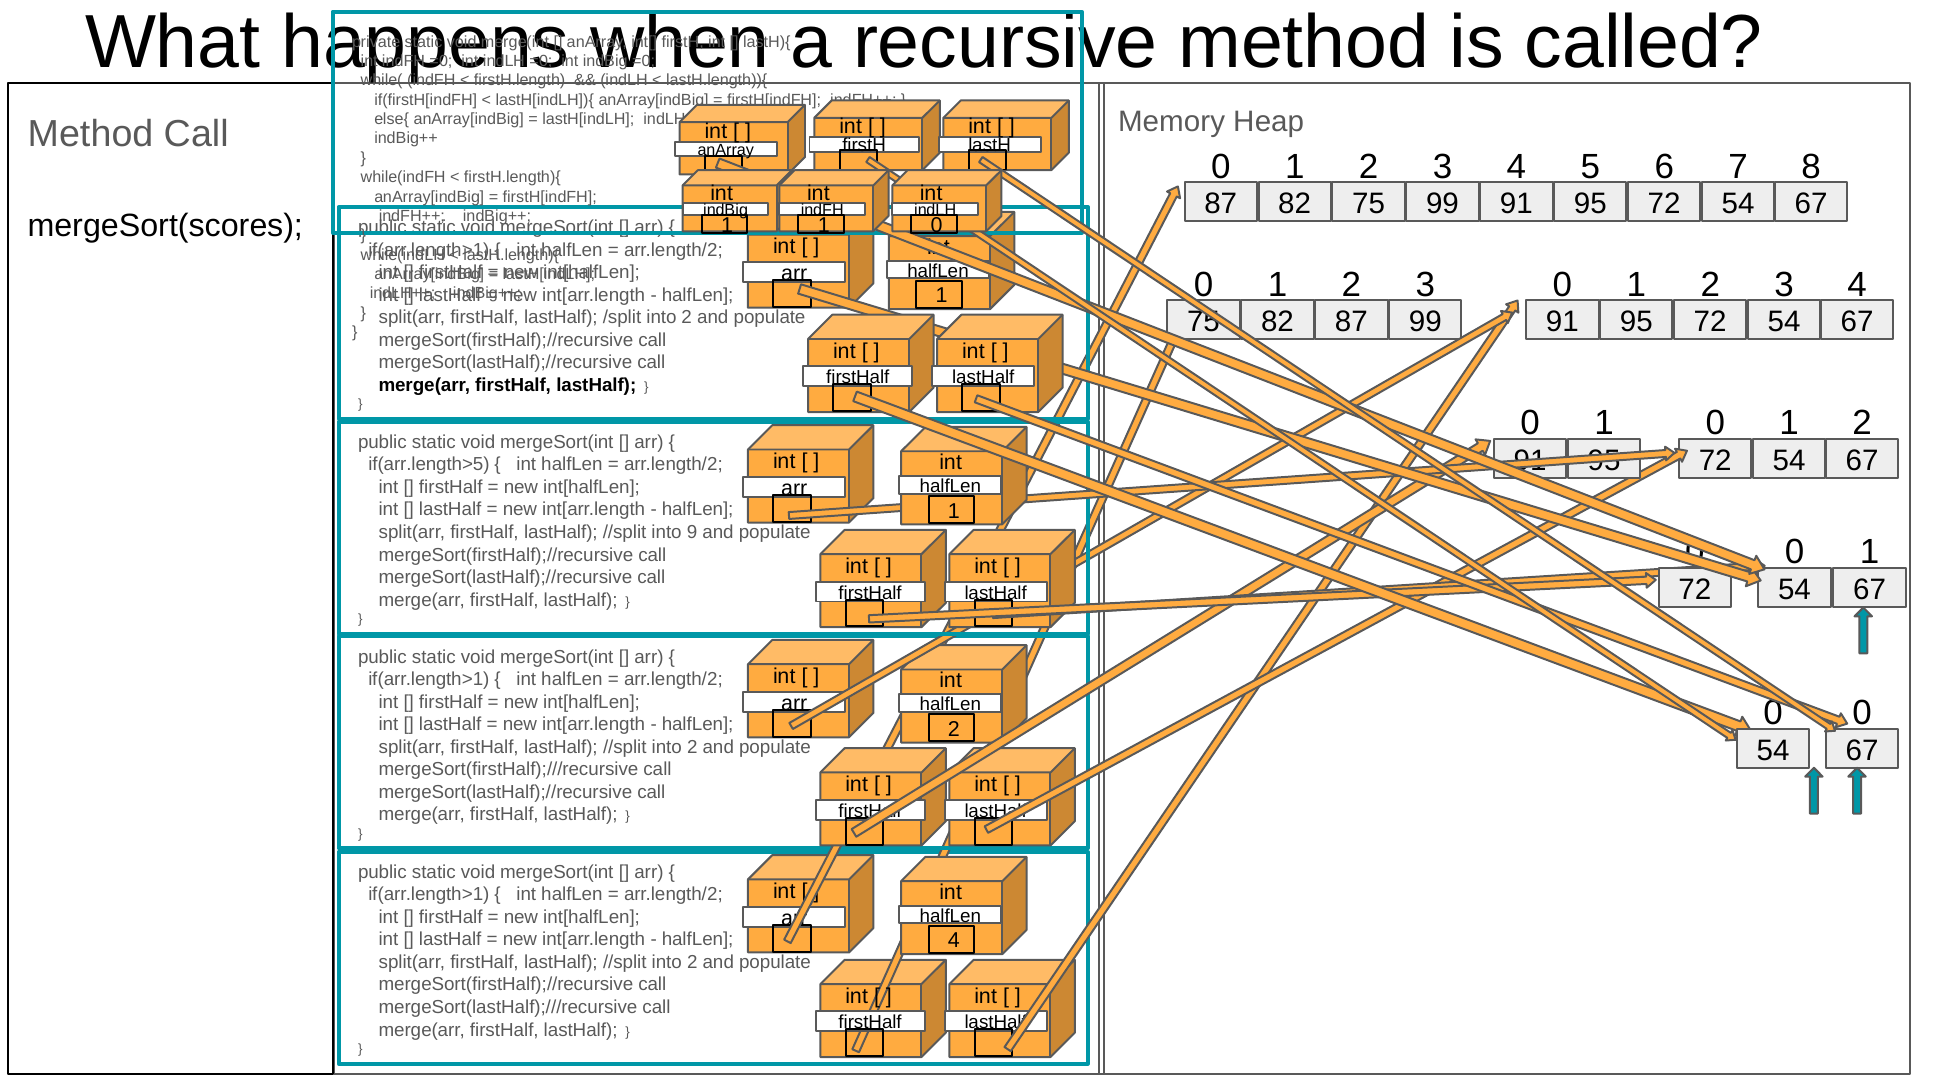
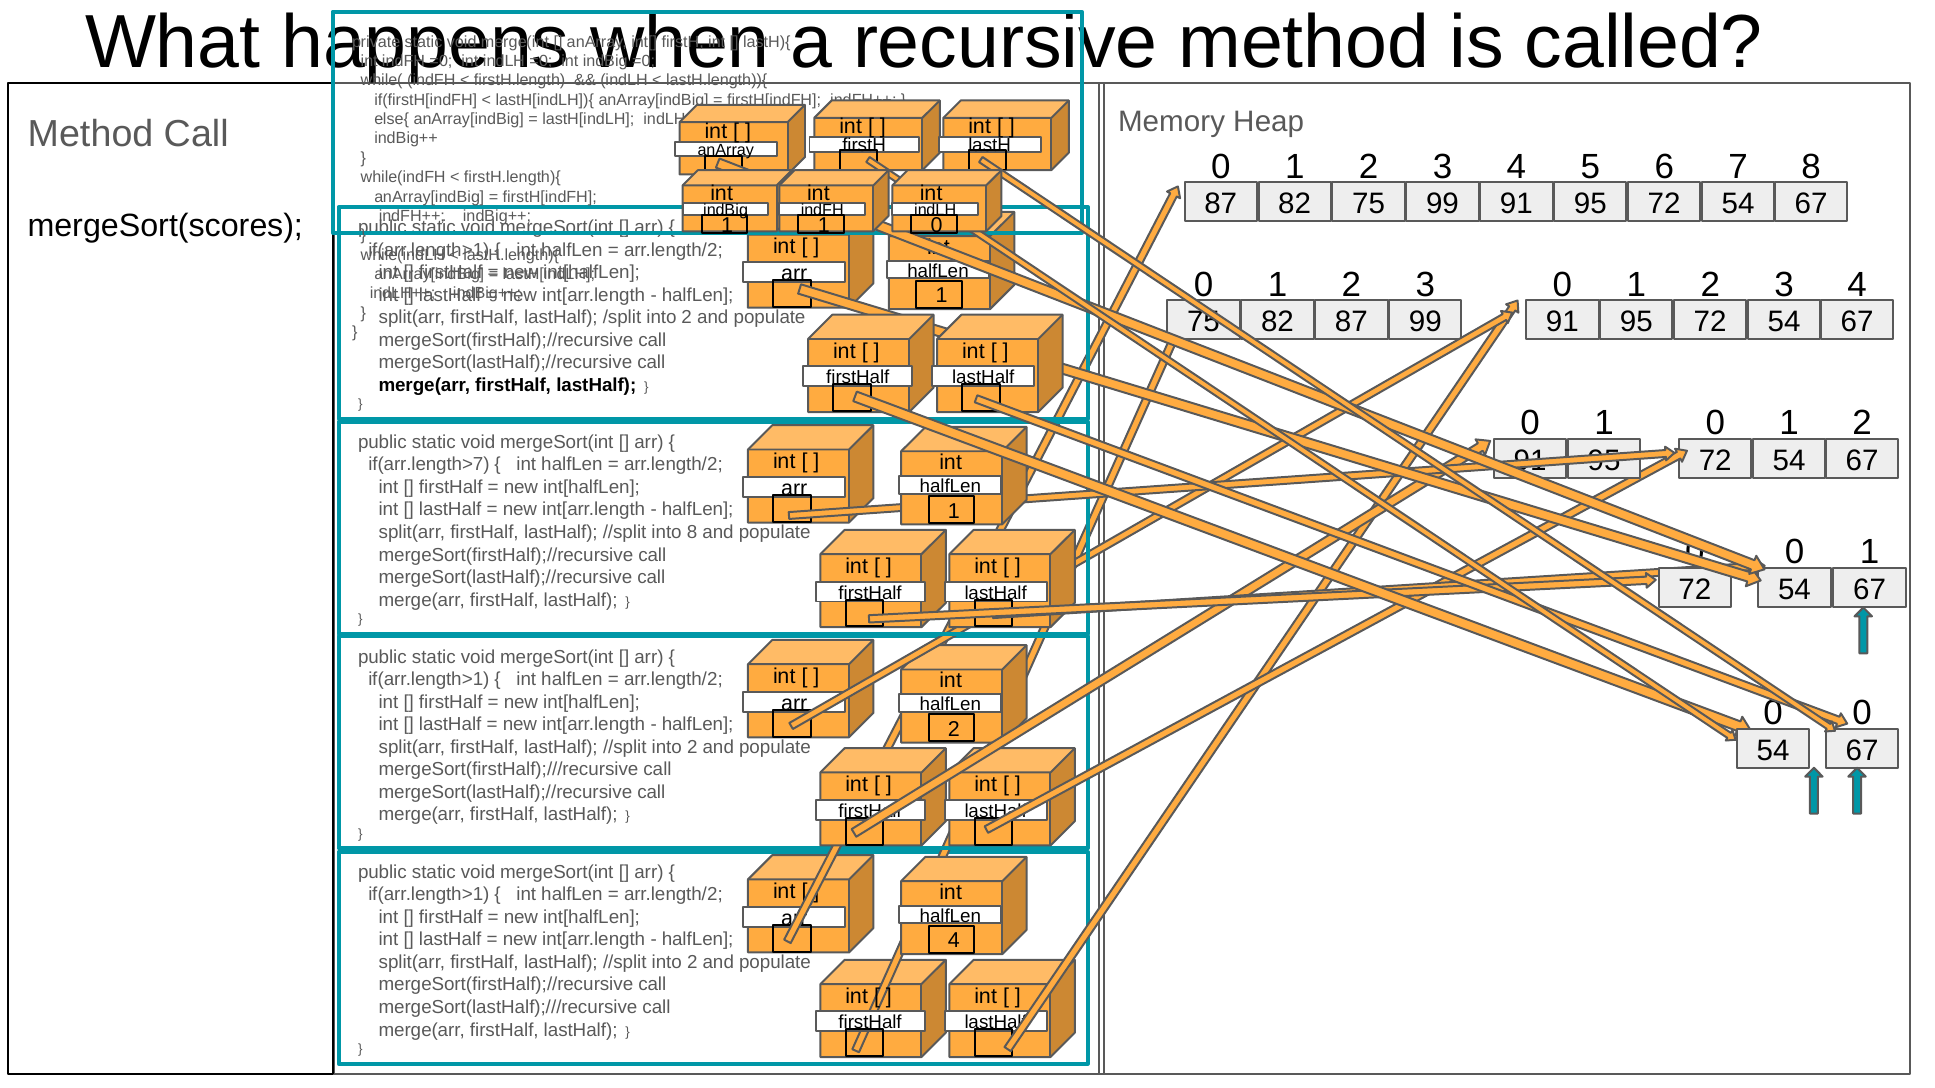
if(arr.length>5: if(arr.length>5 -> if(arr.length>7 (429, 465)
into 9: 9 -> 8 (692, 533)
